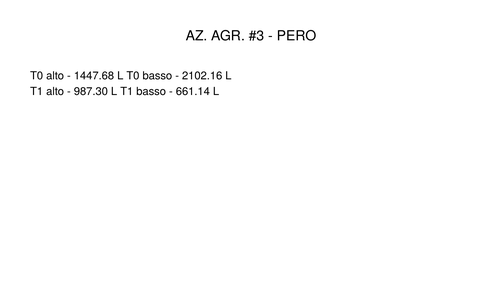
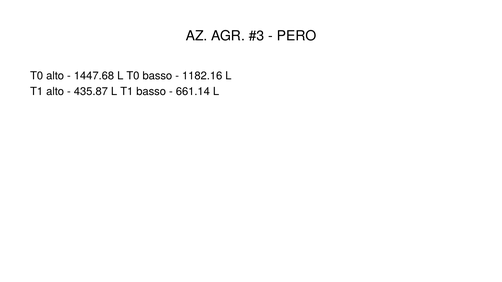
2102.16: 2102.16 -> 1182.16 (202, 76)
987.30: 987.30 -> 435.87 (91, 91)
